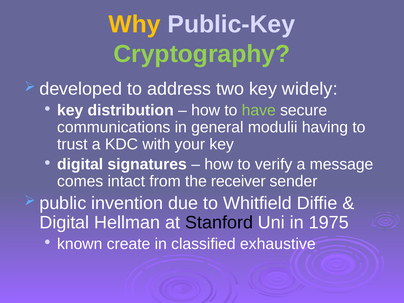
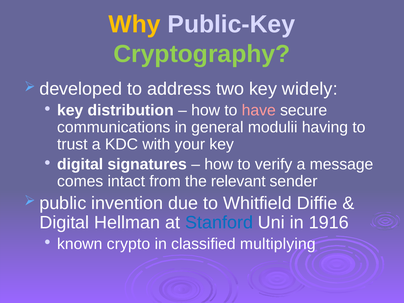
have colour: light green -> pink (259, 110)
receiver: receiver -> relevant (238, 181)
Stanford colour: black -> blue (219, 223)
1975: 1975 -> 1916 (329, 223)
create: create -> crypto (128, 244)
exhaustive: exhaustive -> multiplying (278, 244)
